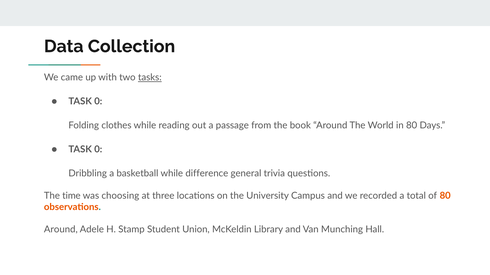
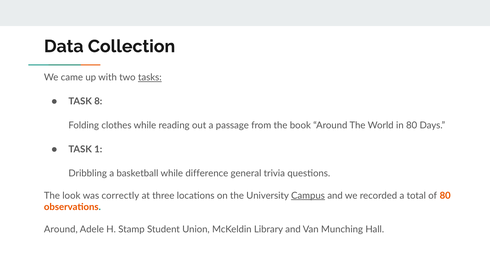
0: 0 -> 8 (98, 102)
0: 0 -> 1 (98, 150)
time: time -> look (71, 196)
choosing: choosing -> correctly (120, 196)
Campus underline: none -> present (308, 196)
